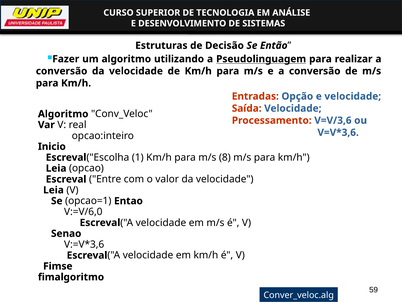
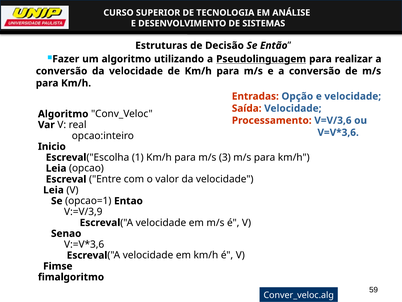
8: 8 -> 3 (225, 157)
V:=V/6,0: V:=V/6,0 -> V:=V/3,9 (83, 211)
